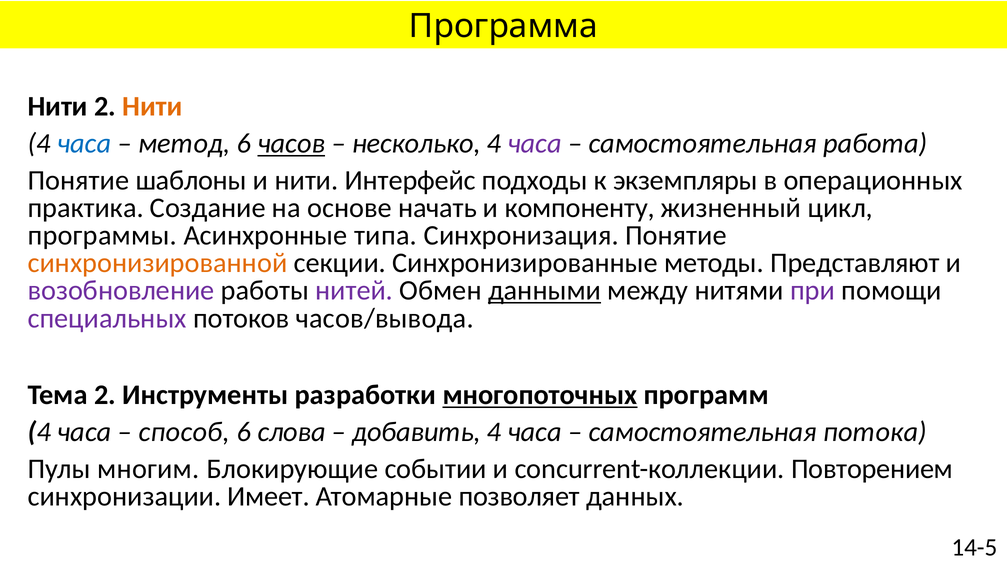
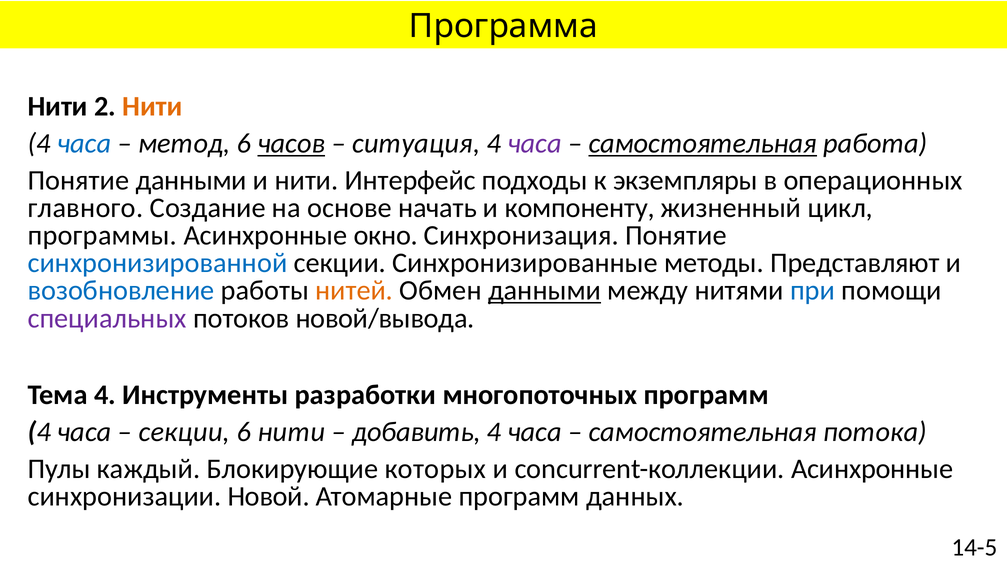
несколько: несколько -> ситуация (416, 144)
самостоятельная underline: none -> present (703, 144)
Понятие шаблоны: шаблоны -> данными (191, 181)
практика: практика -> главного (86, 208)
типа: типа -> окно (386, 236)
синхронизированной colour: orange -> blue (158, 263)
возобновление colour: purple -> blue (121, 291)
нитей colour: purple -> orange (354, 291)
при colour: purple -> blue (813, 291)
часов/вывода: часов/вывода -> новой/вывода (385, 318)
Тема 2: 2 -> 4 (105, 395)
многопоточных underline: present -> none (540, 395)
способ: способ -> секции (184, 432)
6 слова: слова -> нити (291, 432)
многим: многим -> каждый (149, 469)
событии: событии -> которых (435, 469)
concurrent-коллекции Повторением: Повторением -> Асинхронные (872, 469)
Имеет: Имеет -> Новой (269, 497)
Атомарные позволяет: позволяет -> программ (519, 497)
